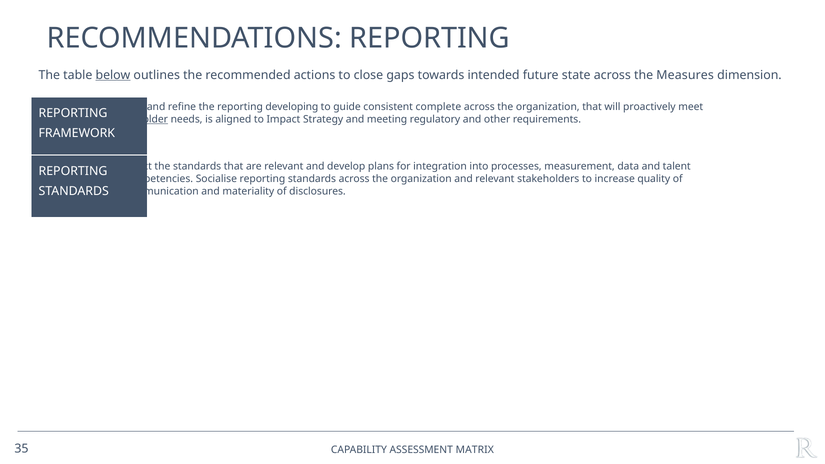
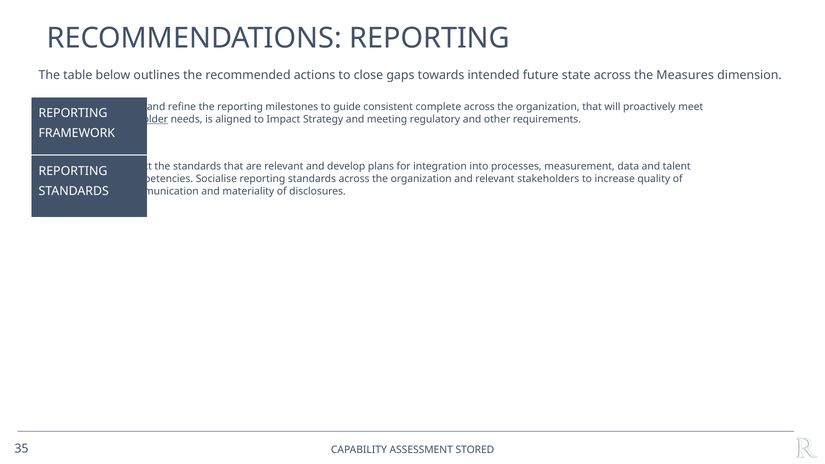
below underline: present -> none (113, 75)
developing: developing -> milestones (292, 107)
MATRIX: MATRIX -> STORED (475, 450)
